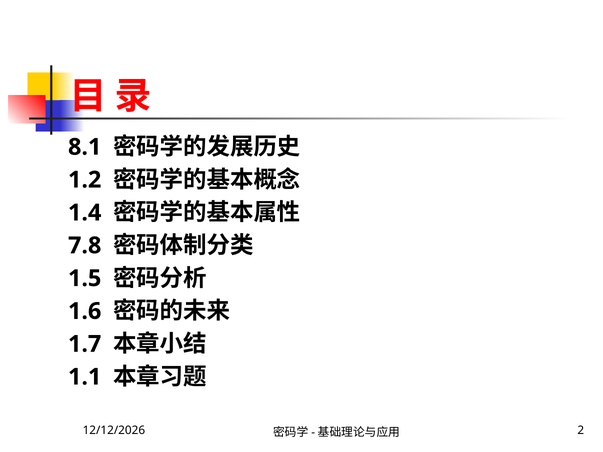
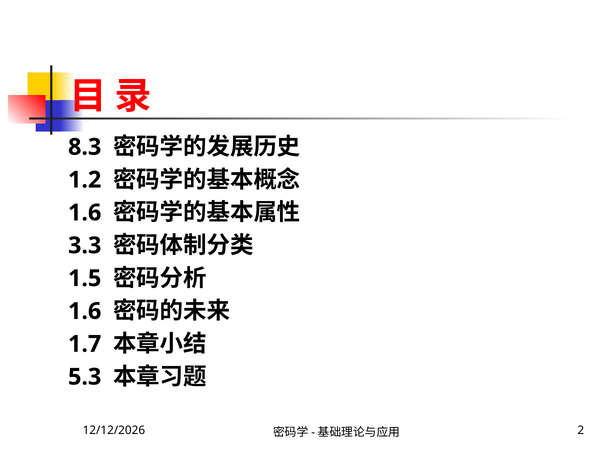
8.1: 8.1 -> 8.3 (85, 147)
1.4: 1.4 -> 1.6 (85, 213)
7.8: 7.8 -> 3.3 (85, 246)
1.1: 1.1 -> 5.3 (85, 377)
